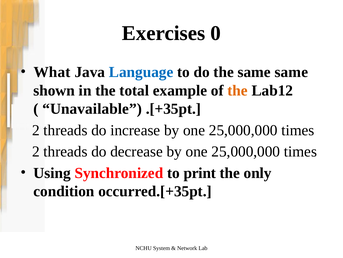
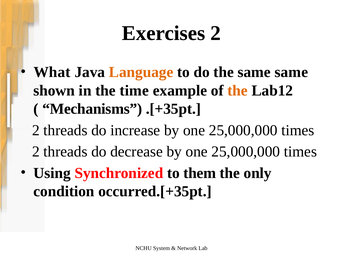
Exercises 0: 0 -> 2 (216, 33)
Language colour: blue -> orange (141, 72)
total: total -> time (134, 90)
Unavailable: Unavailable -> Mechanisms (92, 109)
print: print -> them (200, 173)
